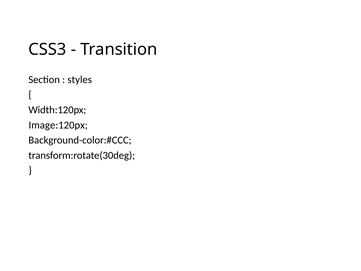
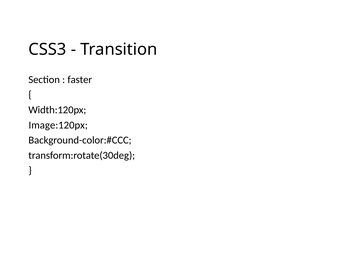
styles: styles -> faster (80, 79)
